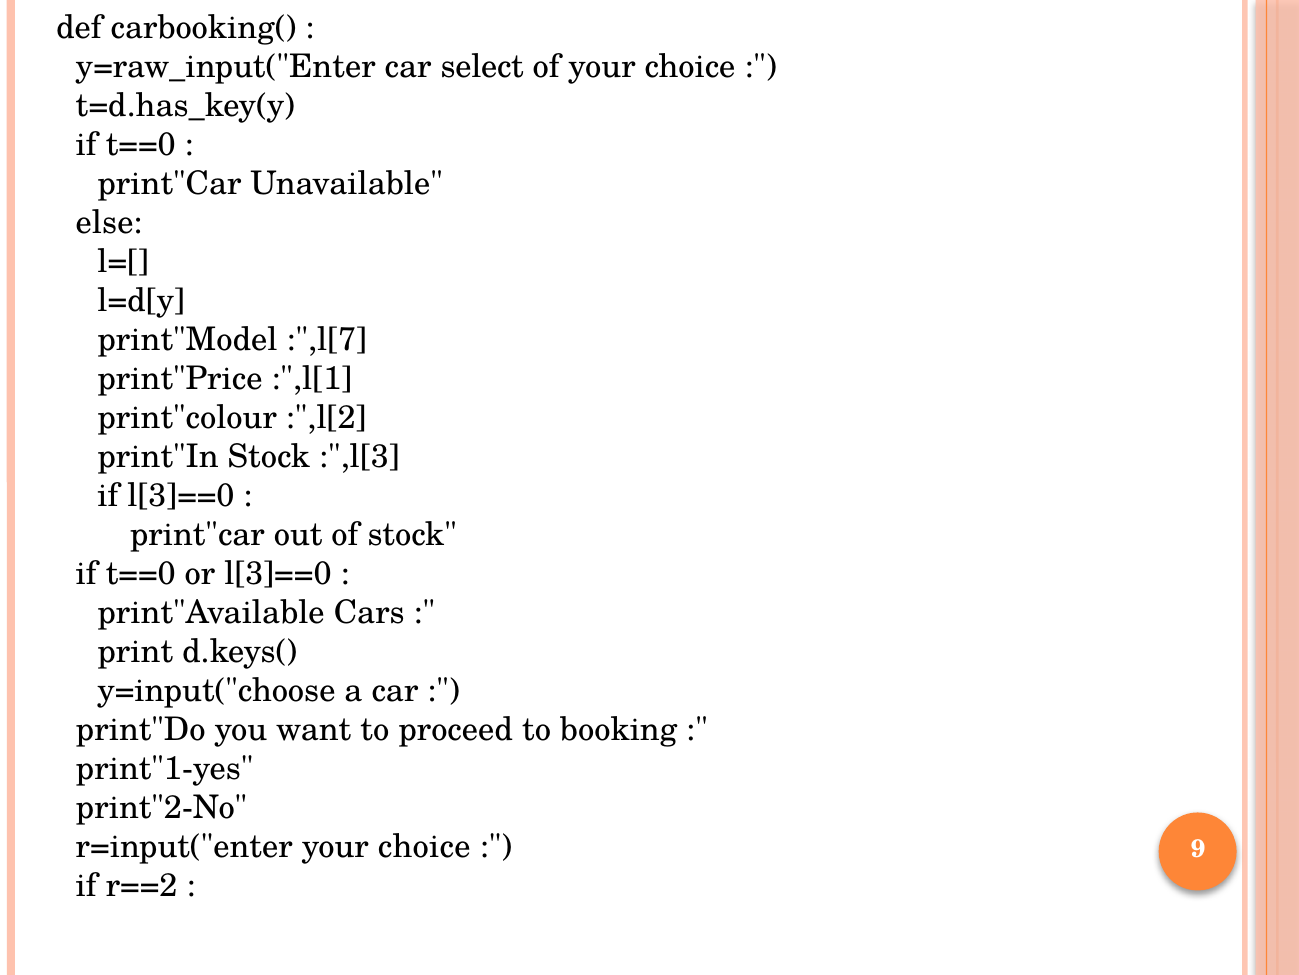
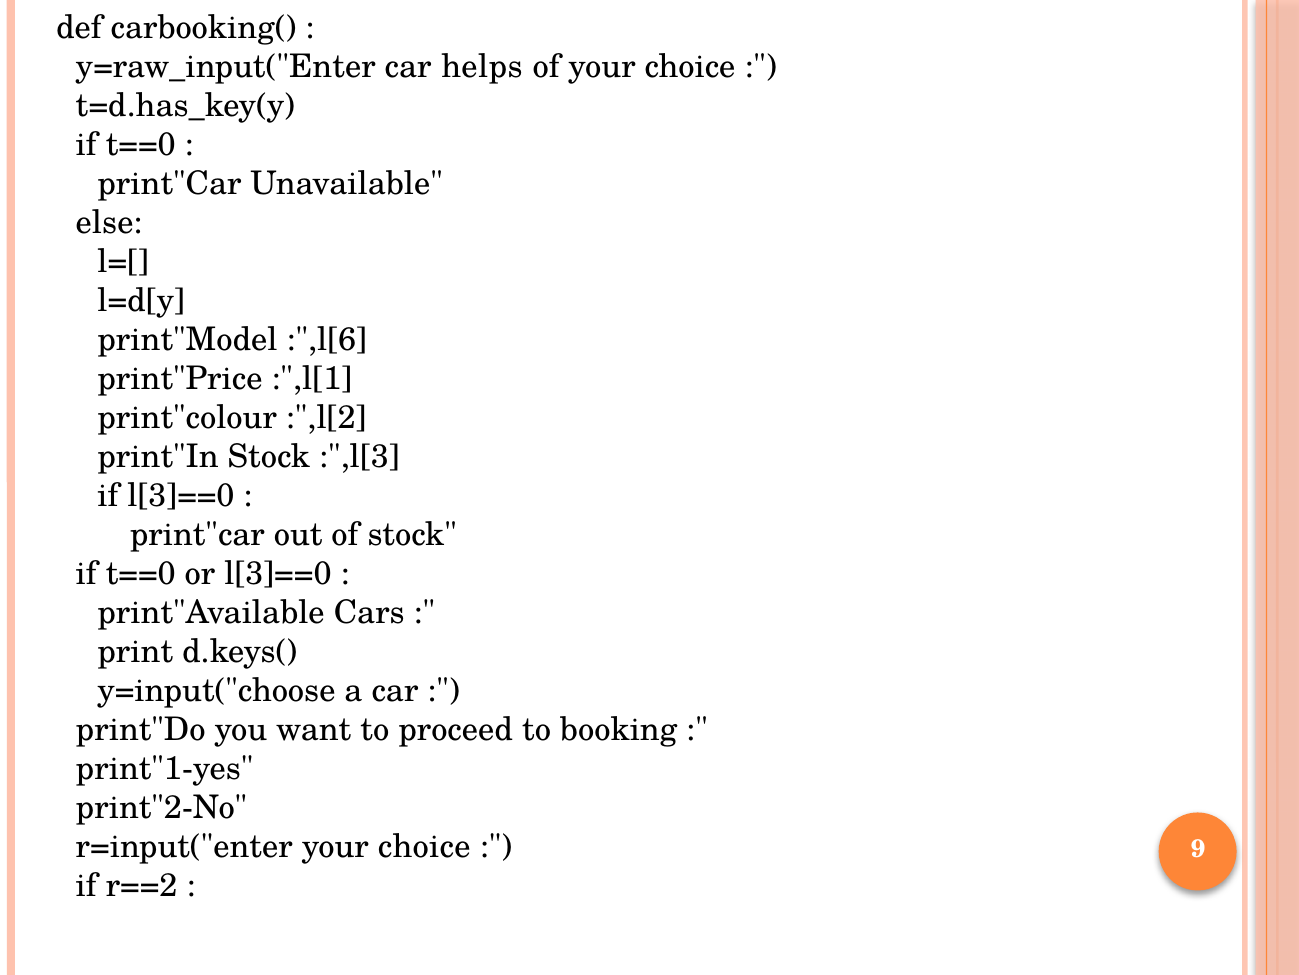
select: select -> helps (482, 67)
:",l[7: :",l[7 -> :",l[6 (327, 340)
